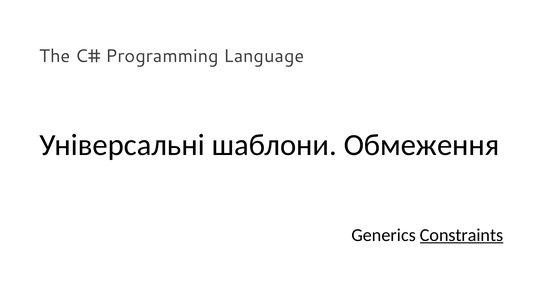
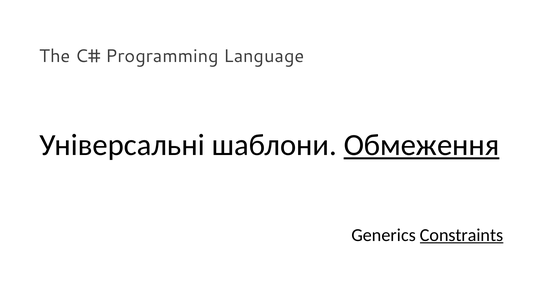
Обмеження underline: none -> present (422, 145)
